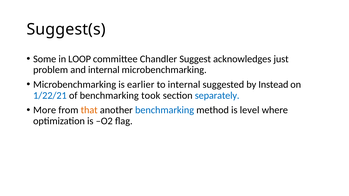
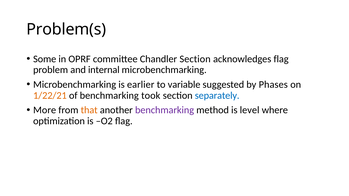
Suggest(s: Suggest(s -> Problem(s (66, 29)
LOOP: LOOP -> OPRF (80, 59)
Chandler Suggest: Suggest -> Section (195, 59)
acknowledges just: just -> flag (281, 59)
to internal: internal -> variable (184, 85)
Instead: Instead -> Phases (273, 85)
1/22/21 colour: blue -> orange (50, 96)
benchmarking colour: blue -> purple (165, 110)
